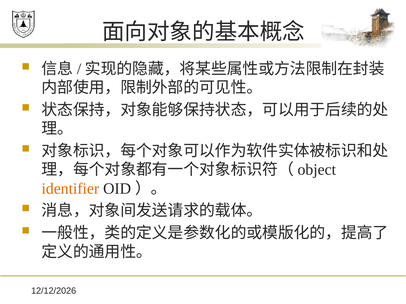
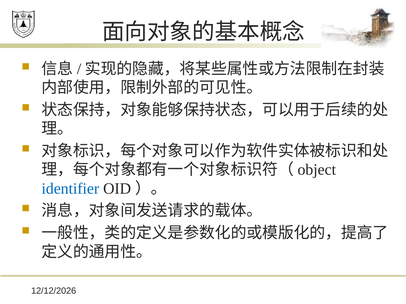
identifier colour: orange -> blue (70, 189)
